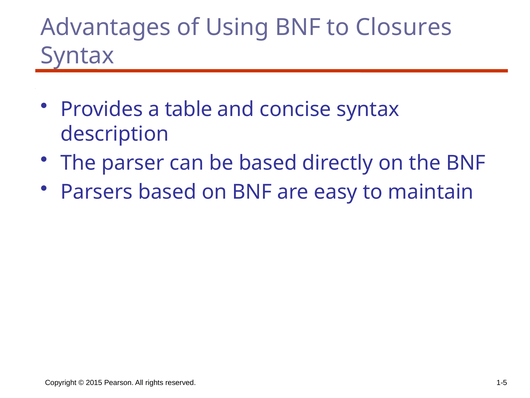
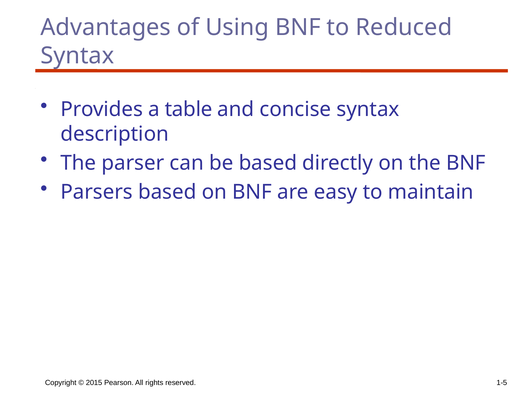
Closures: Closures -> Reduced (404, 27)
